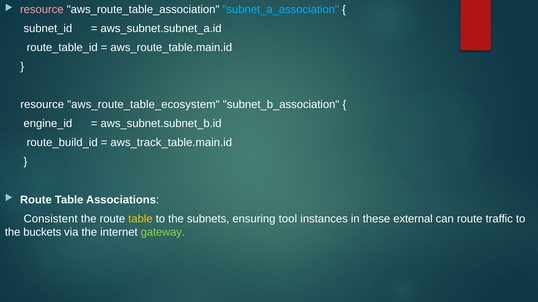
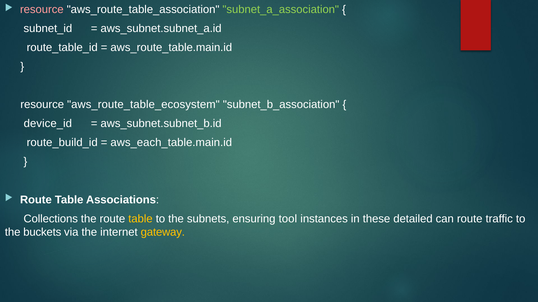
subnet_a_association colour: light blue -> light green (281, 9)
engine_id: engine_id -> device_id (48, 124)
aws_track_table.main.id: aws_track_table.main.id -> aws_each_table.main.id (171, 143)
Consistent: Consistent -> Collections (51, 219)
external: external -> detailed (413, 219)
gateway colour: light green -> yellow (163, 233)
